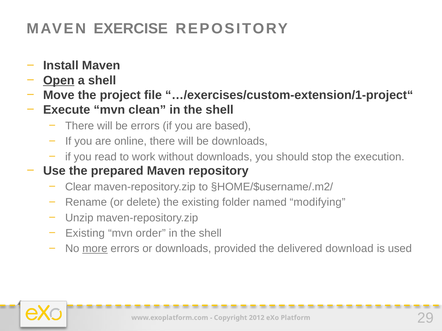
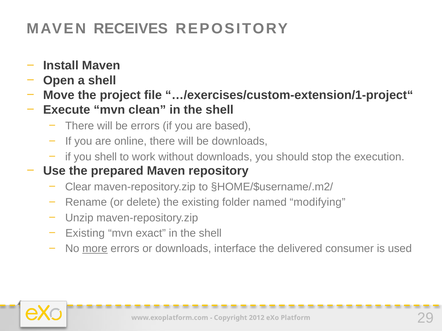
EXERCISE: EXERCISE -> RECEIVES (131, 29)
Open underline: present -> none (59, 80)
you read: read -> shell (106, 157)
order: order -> exact (151, 234)
provided: provided -> interface (235, 249)
download: download -> consumer (350, 249)
